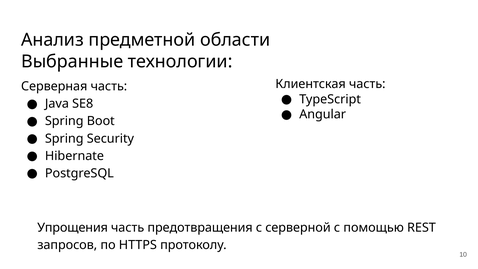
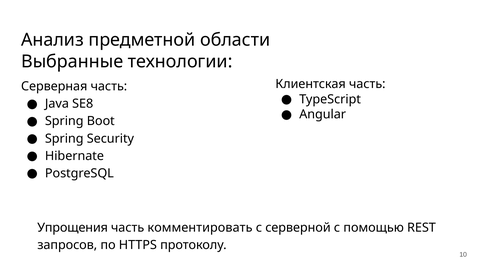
предотвращения: предотвращения -> комментировать (200, 227)
